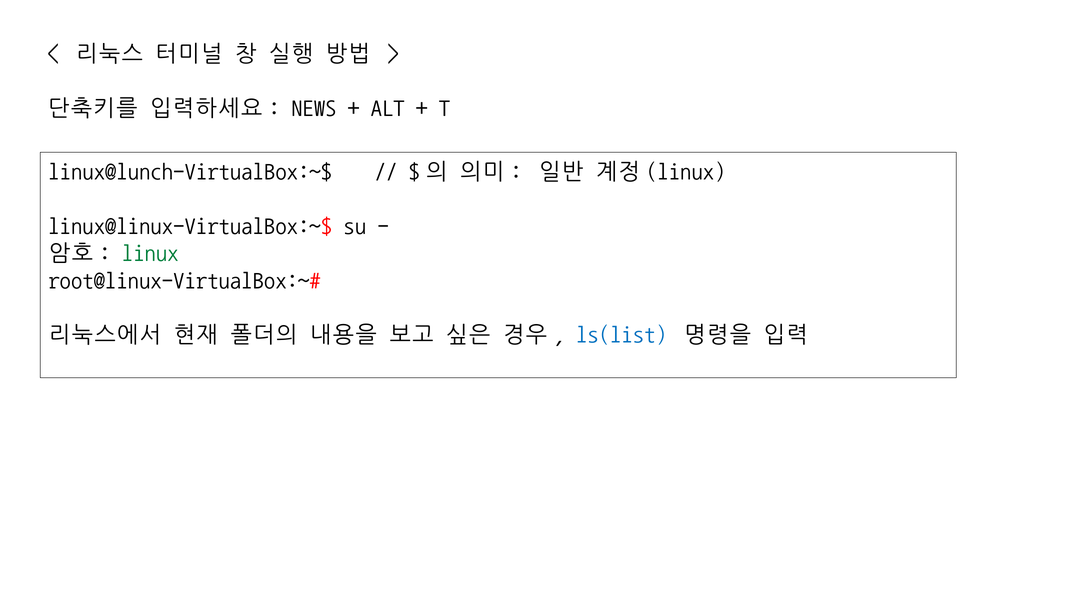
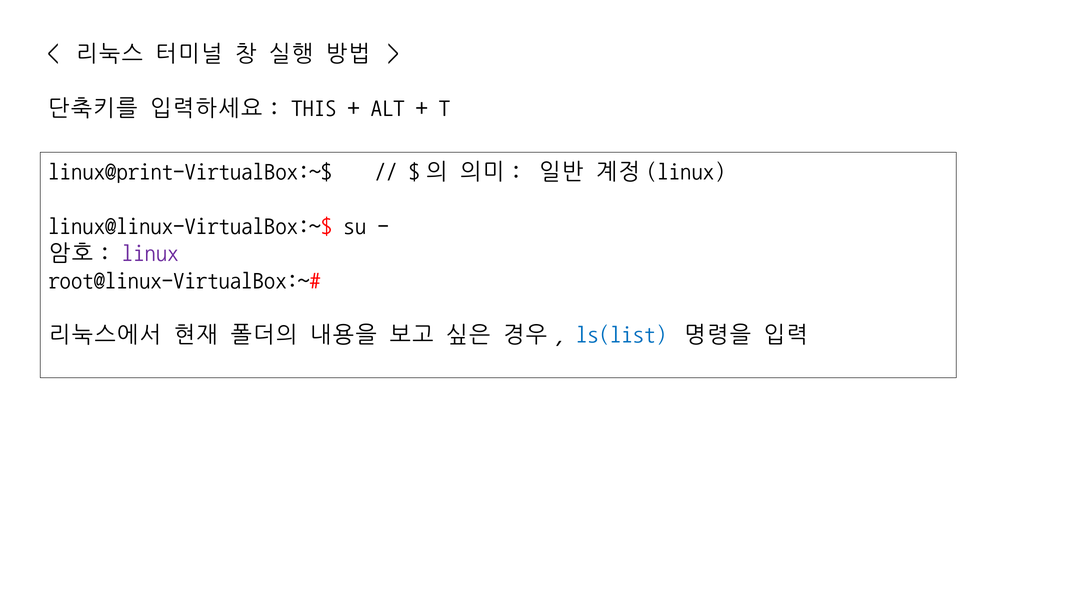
NEWS: NEWS -> THIS (314, 108)
linux@lunch-VirtualBox:~$: linux@lunch-VirtualBox:~$ -> linux@print-VirtualBox:~$ (190, 171)
linux colour: green -> purple (150, 253)
